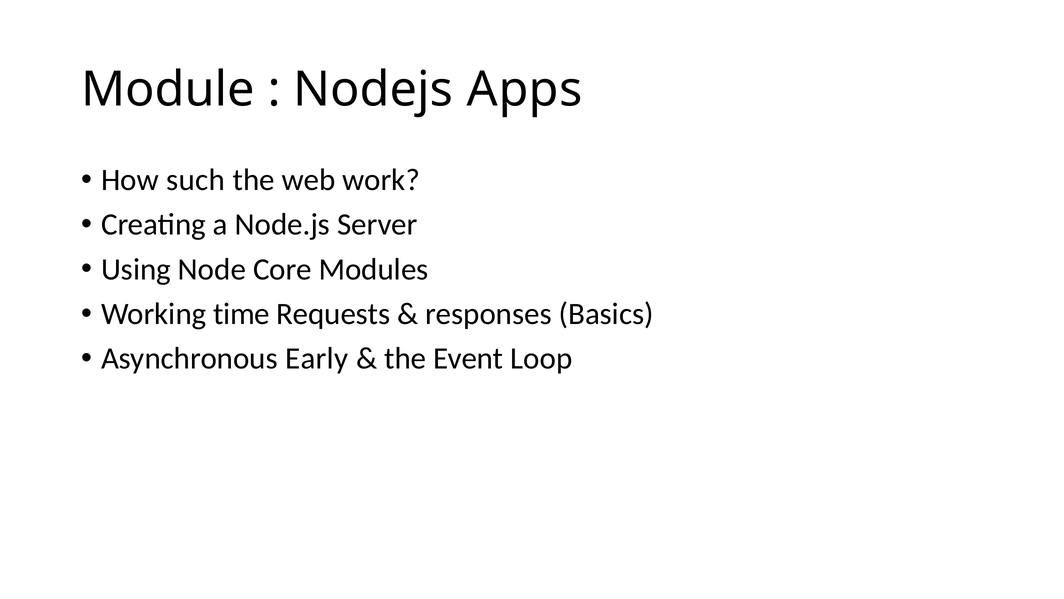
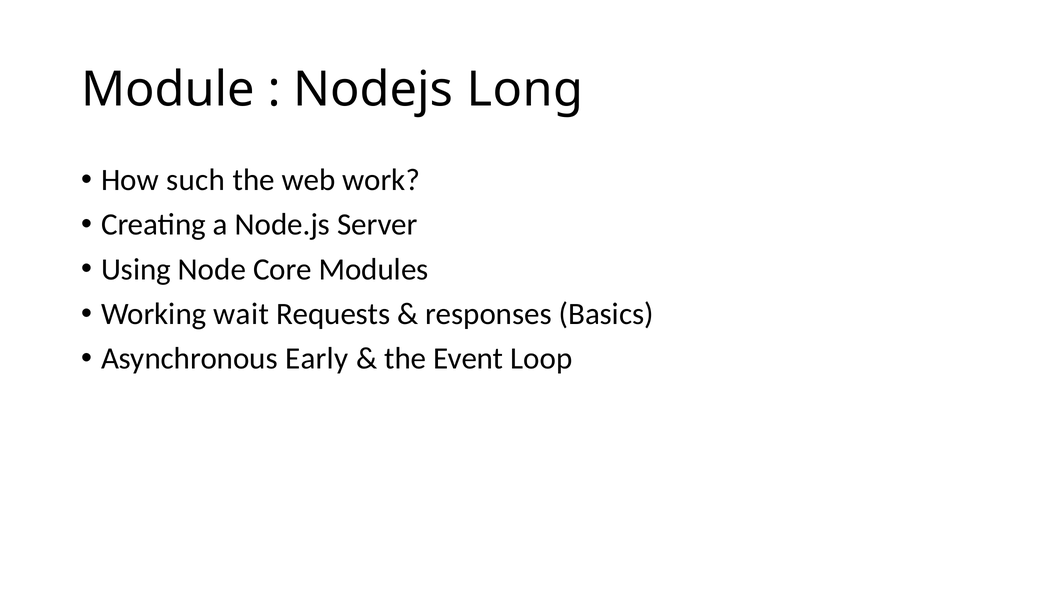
Apps: Apps -> Long (525, 89)
time: time -> wait (241, 314)
